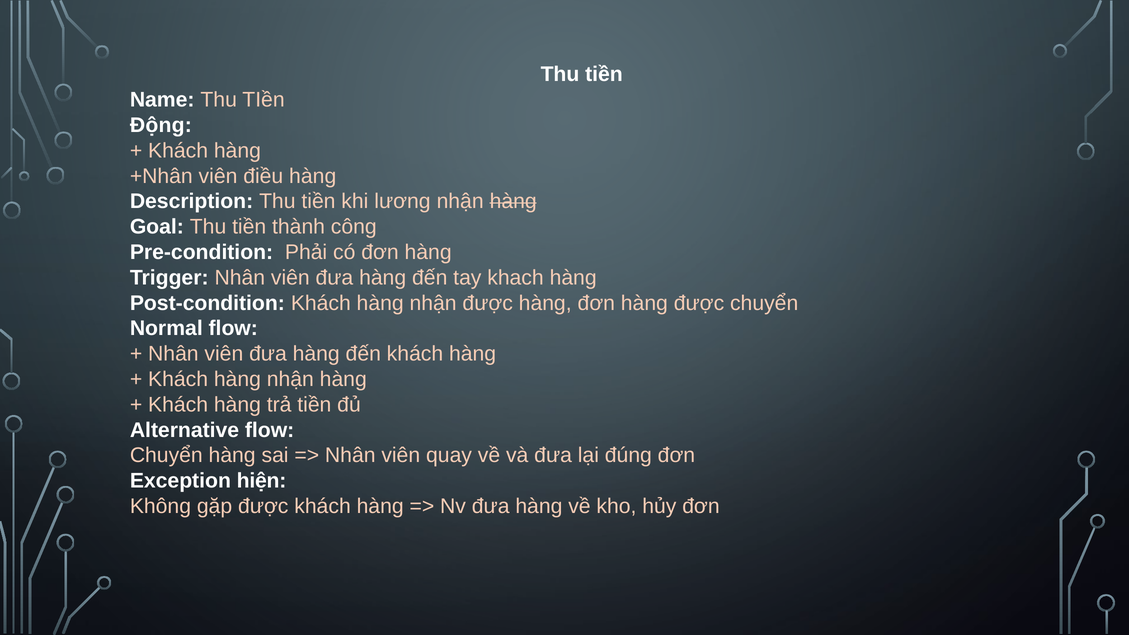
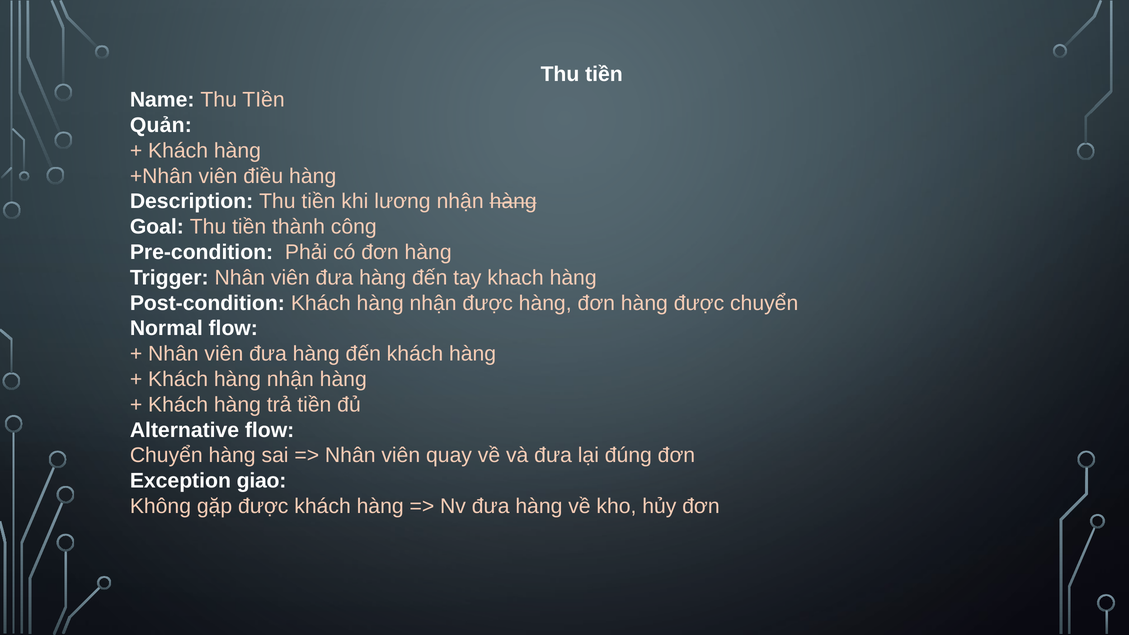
Động: Động -> Quản (161, 125)
hiện: hiện -> giao (262, 481)
